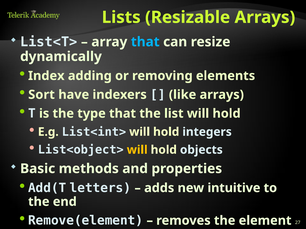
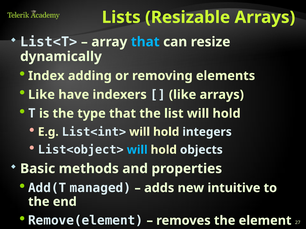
Sort: Sort -> Like (42, 95)
will colour: yellow -> light blue (137, 150)
letters: letters -> managed (100, 188)
